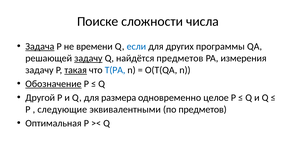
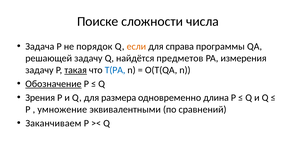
Задача underline: present -> none (40, 47)
времени: времени -> порядок (94, 47)
если colour: blue -> orange (136, 47)
других: других -> справа (180, 47)
задачу underline: present -> none (88, 58)
Другой: Другой -> Зрения (40, 98)
целое: целое -> длина (216, 98)
следующие: следующие -> умножение (62, 110)
по предметов: предметов -> сравнений (203, 110)
Оптимальная: Оптимальная -> Заканчиваем (53, 124)
